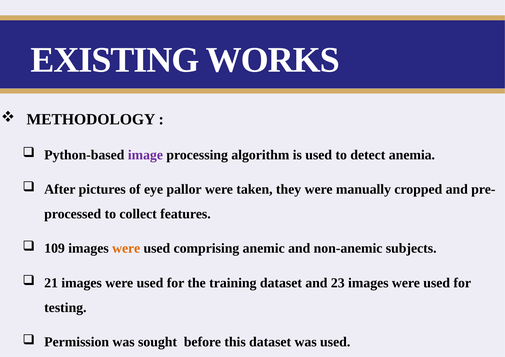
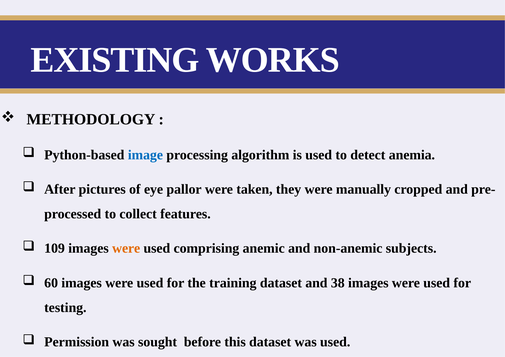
image colour: purple -> blue (145, 155)
21: 21 -> 60 (51, 283)
23: 23 -> 38 (338, 283)
